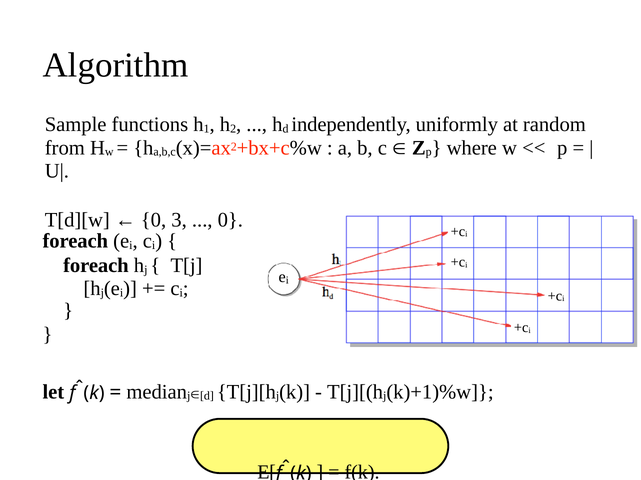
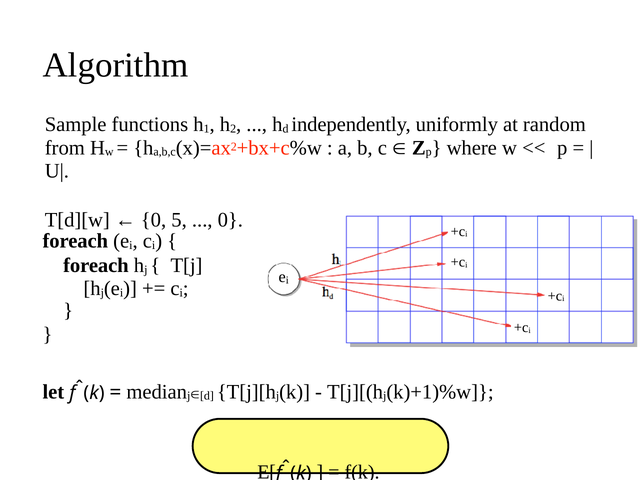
3: 3 -> 5 (179, 221)
